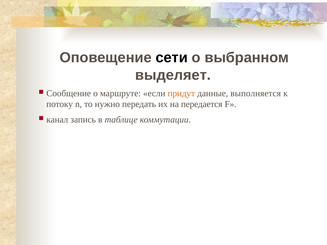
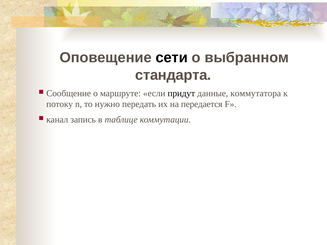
выделяет: выделяет -> стандарта (173, 75)
придут colour: orange -> black (181, 93)
выполняется: выполняется -> коммутатора (256, 93)
